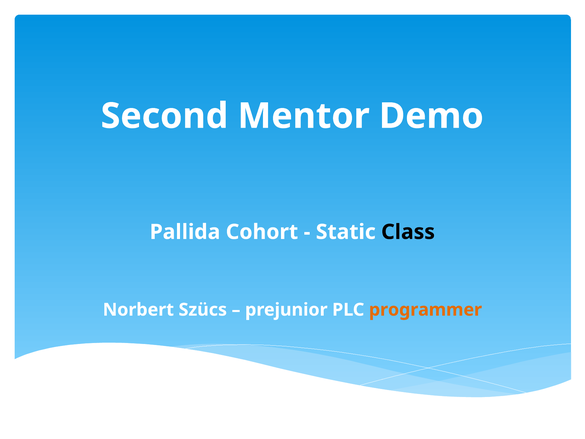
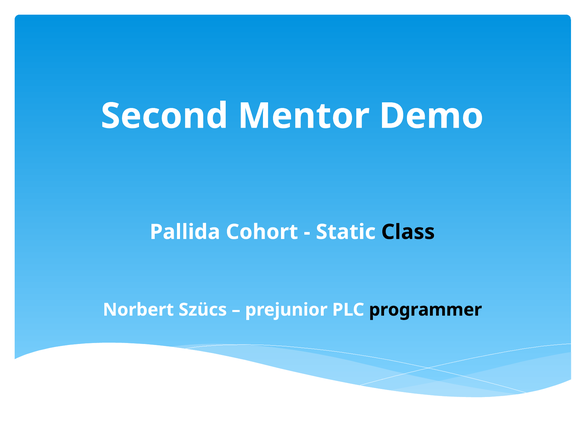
programmer colour: orange -> black (425, 310)
